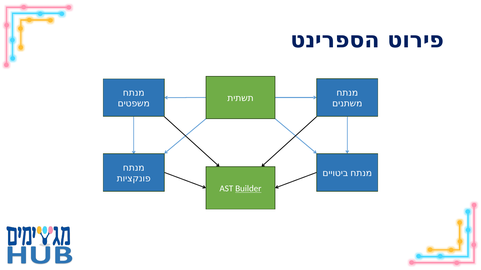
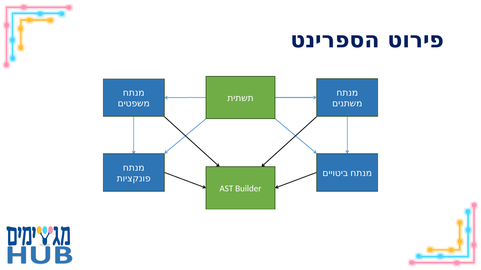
Builder underline: present -> none (248, 189)
